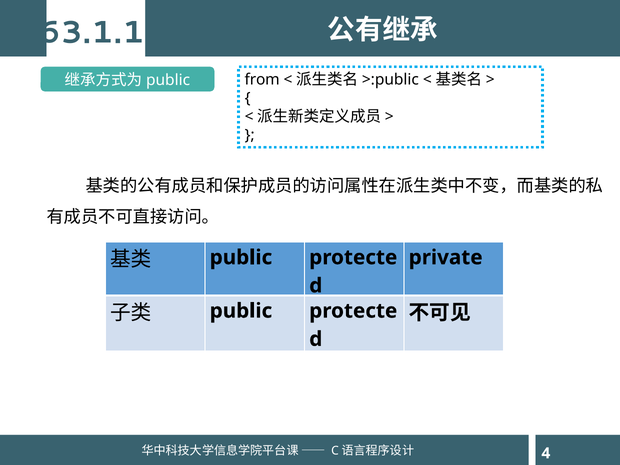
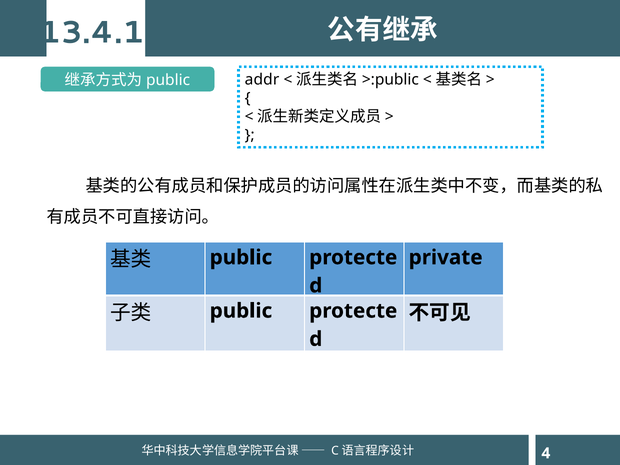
63.1.1: 63.1.1 -> 13.4.1 (92, 33)
from: from -> addr (262, 79)
